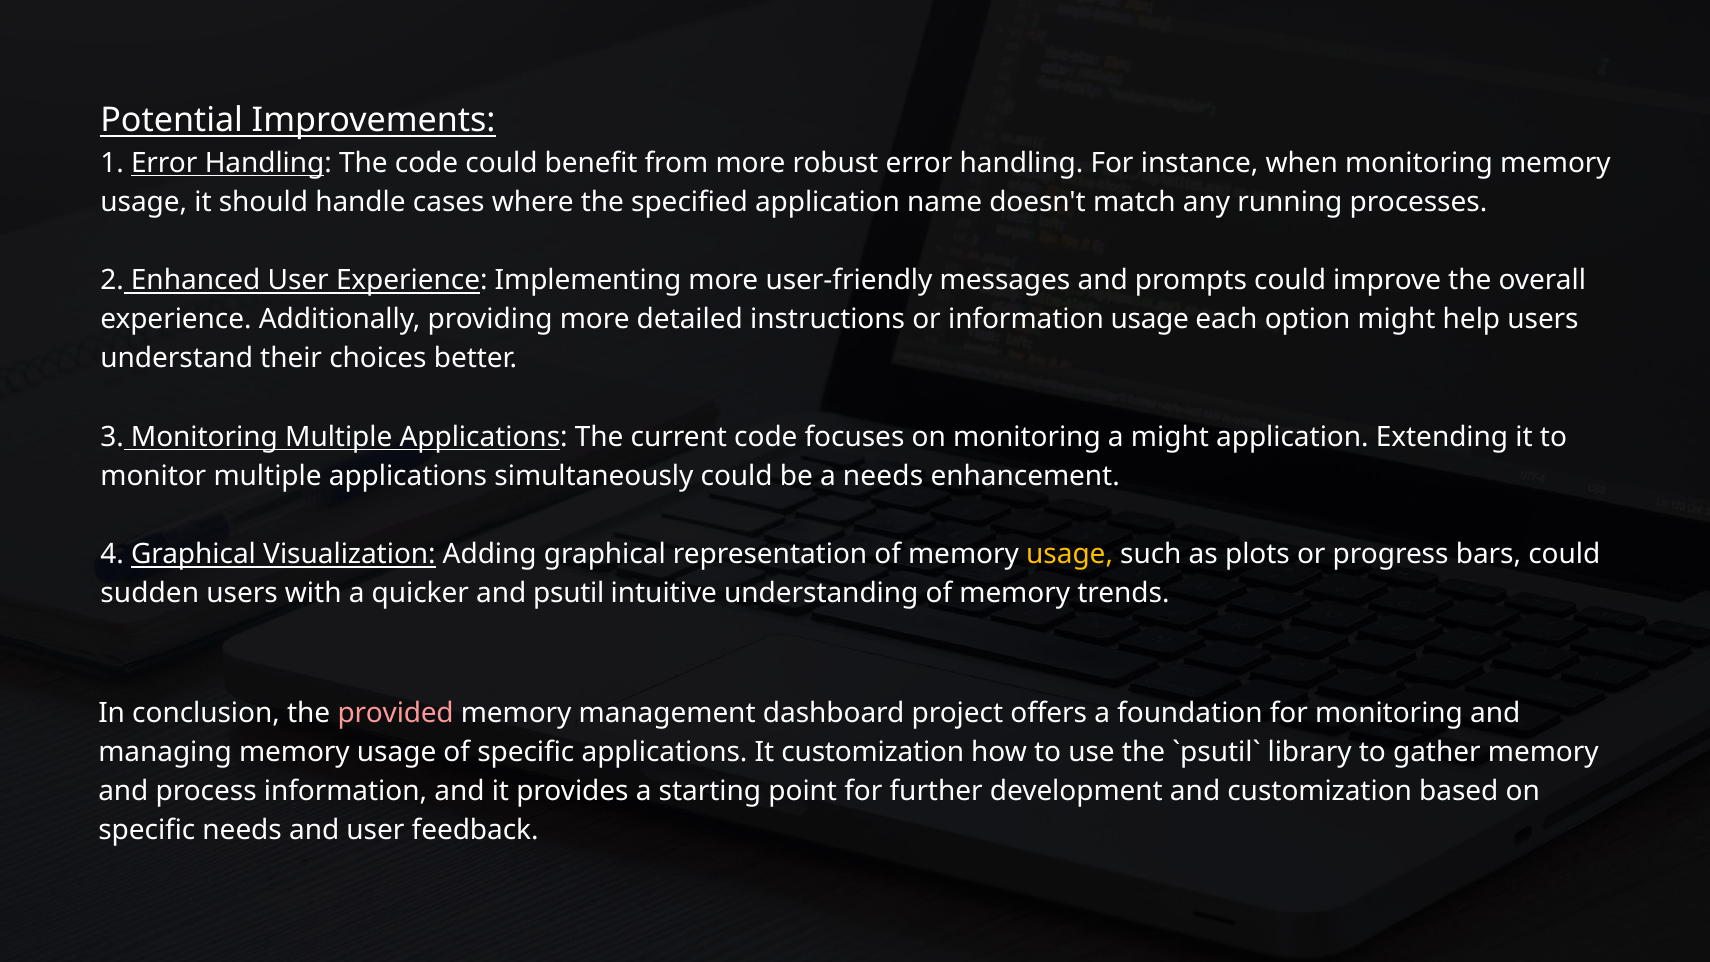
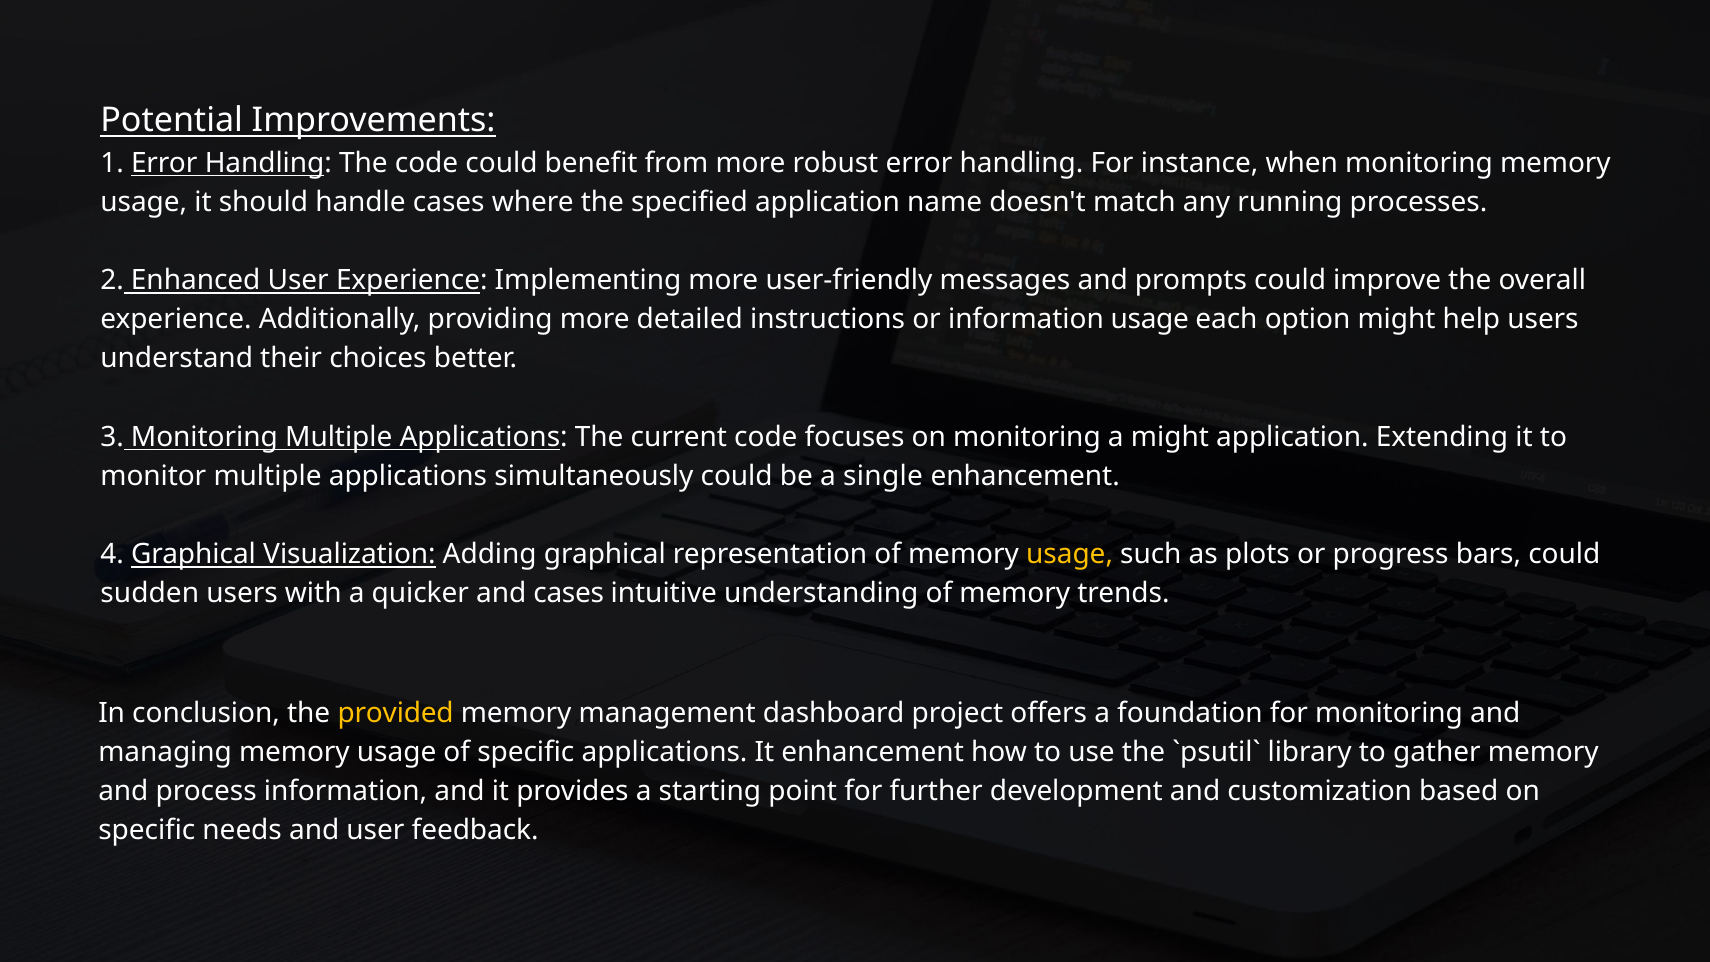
a needs: needs -> single (883, 476)
and psutil: psutil -> cases (569, 593)
provided colour: pink -> yellow (396, 713)
It customization: customization -> enhancement (873, 752)
